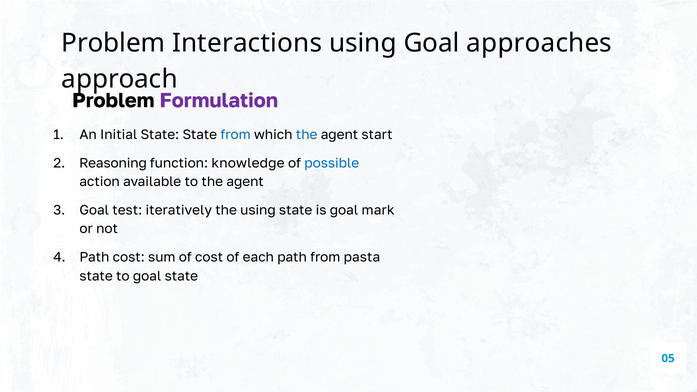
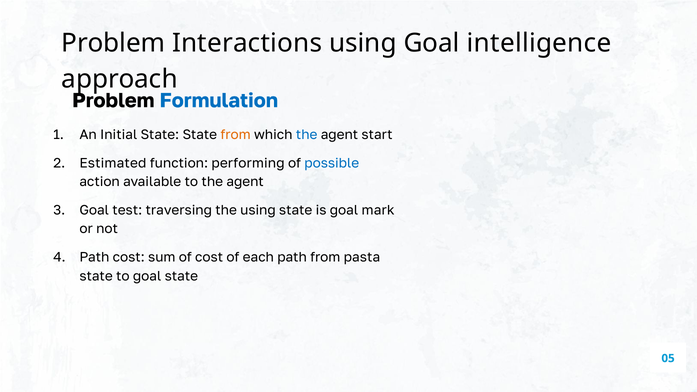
approaches: approaches -> intelligence (539, 43)
Formulation colour: purple -> blue (219, 101)
from colour: blue -> orange (236, 135)
Reasoning: Reasoning -> Estimated (113, 163)
knowledge: knowledge -> performing (248, 163)
iteratively: iteratively -> traversing (179, 210)
